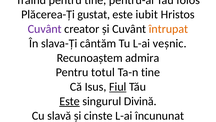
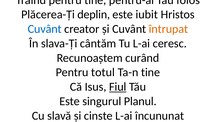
Plăcerea-Ți gustat: gustat -> deplin (94, 14)
Cuvânt colour: purple -> blue (45, 29)
veșnic: veșnic -> ceresc (170, 43)
admira: admira -> curând (142, 58)
Este underline: present -> none (70, 101)
Divină: Divină -> Planul (140, 101)
